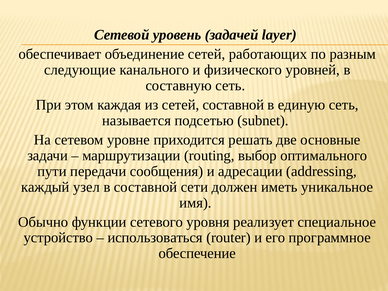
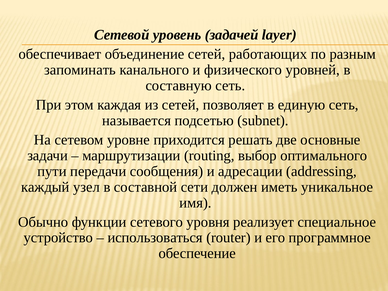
следующие: следующие -> запоминать (80, 70)
сетей составной: составной -> позволяет (233, 105)
